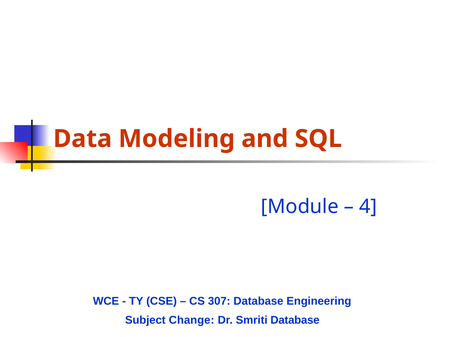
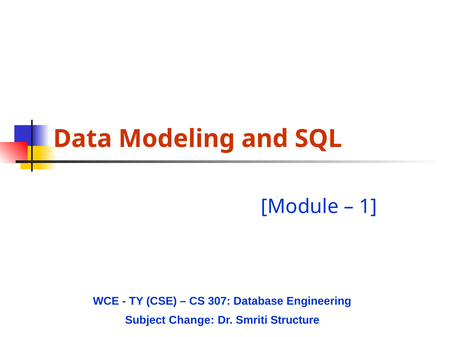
4: 4 -> 1 (368, 206)
Smriti Database: Database -> Structure (295, 320)
